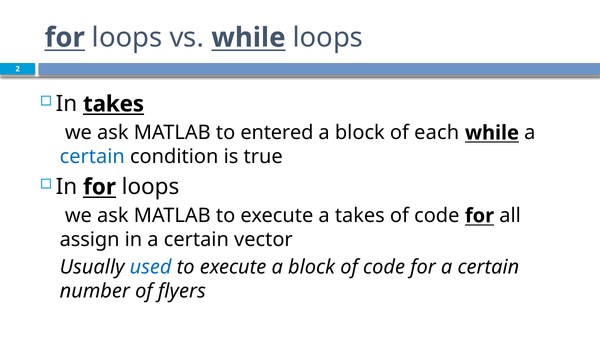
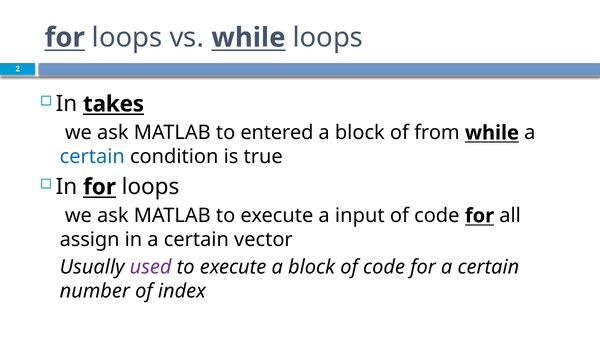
each: each -> from (437, 133)
a takes: takes -> input (360, 215)
used colour: blue -> purple (151, 267)
flyers: flyers -> index (182, 291)
